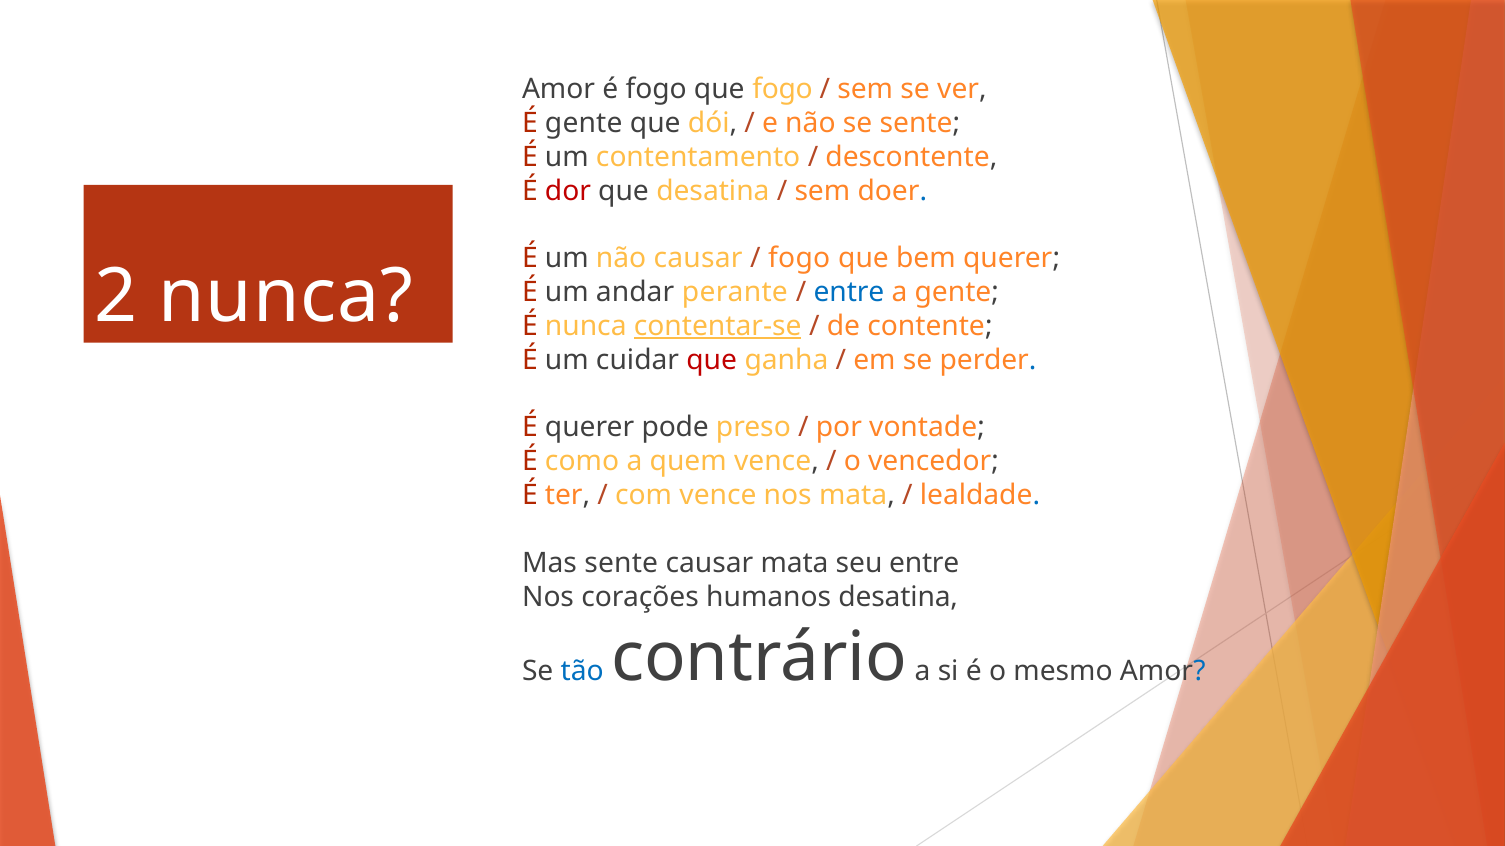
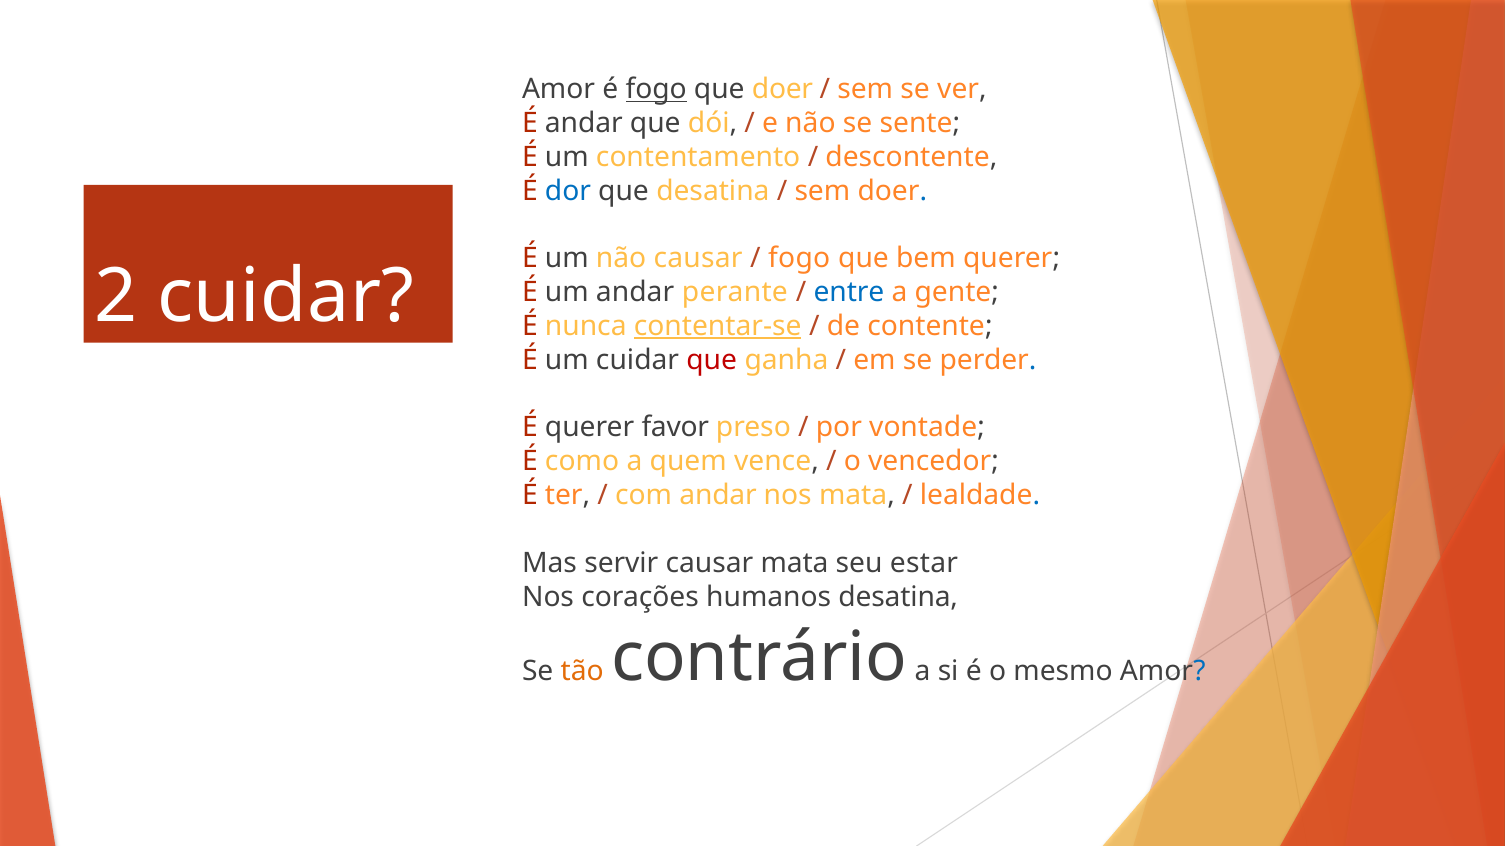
fogo underline: none -> present (656, 89)
que fogo: fogo -> doer (783, 89)
É gente: gente -> andar (584, 123)
dor colour: red -> blue (568, 191)
2 nunca: nunca -> cuidar (286, 297)
pode: pode -> favor (675, 428)
com vence: vence -> andar (718, 496)
Mas sente: sente -> servir (621, 563)
seu entre: entre -> estar (924, 563)
tão colour: blue -> orange (582, 672)
